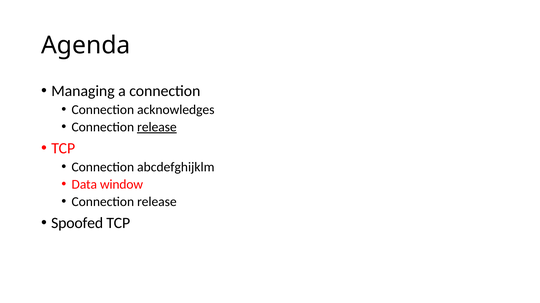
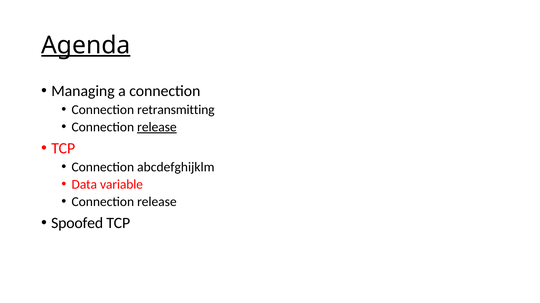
Agenda underline: none -> present (86, 45)
acknowledges: acknowledges -> retransmitting (176, 110)
window: window -> variable (121, 185)
